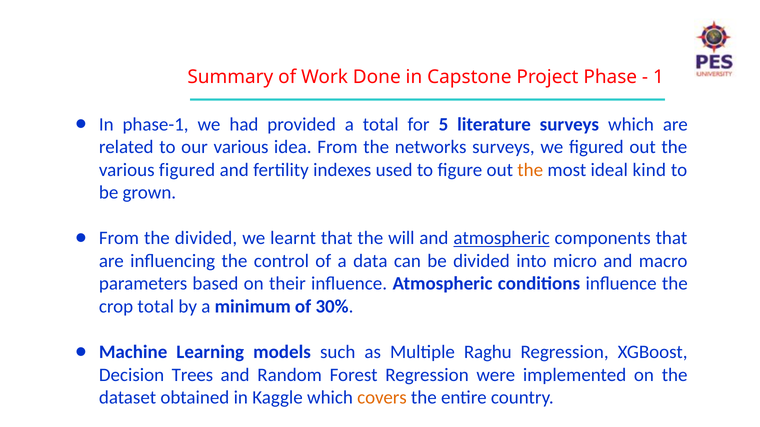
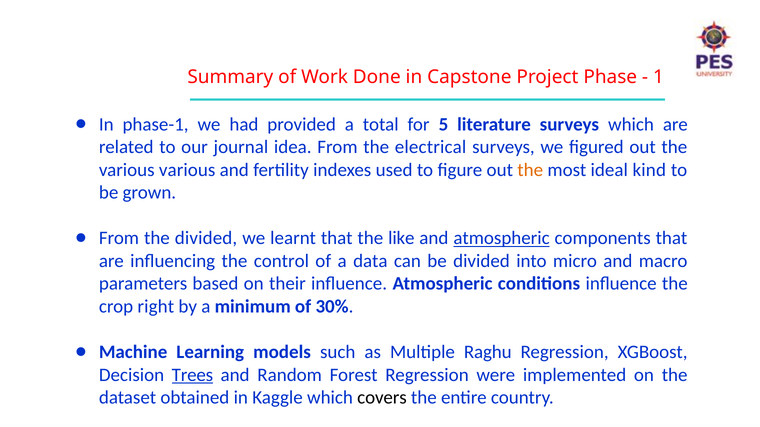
our various: various -> journal (241, 147)
networks: networks -> electrical (431, 147)
various figured: figured -> various (187, 170)
will: will -> like (401, 238)
crop total: total -> right (156, 307)
Trees underline: none -> present (192, 375)
covers colour: orange -> black (382, 398)
